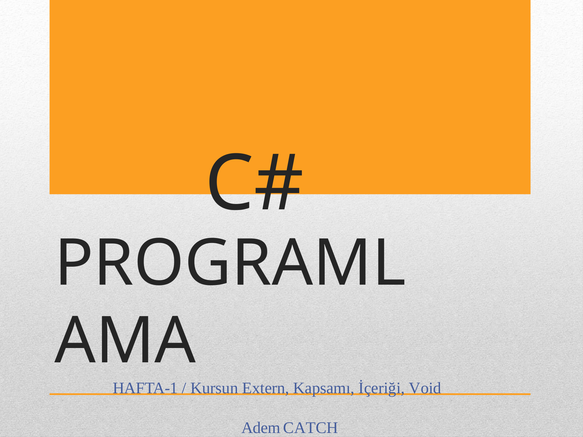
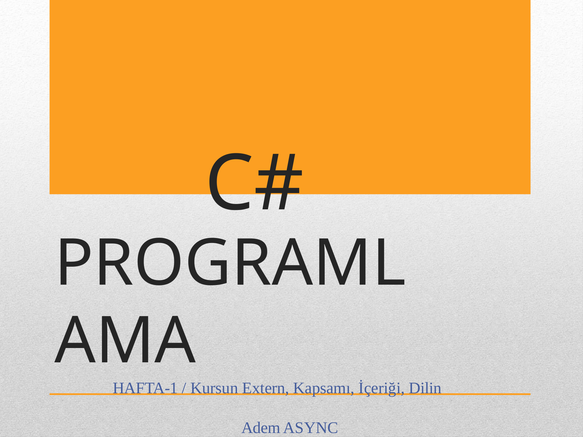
Void: Void -> Dilin (425, 388)
CATCH: CATCH -> ASYNC (311, 428)
